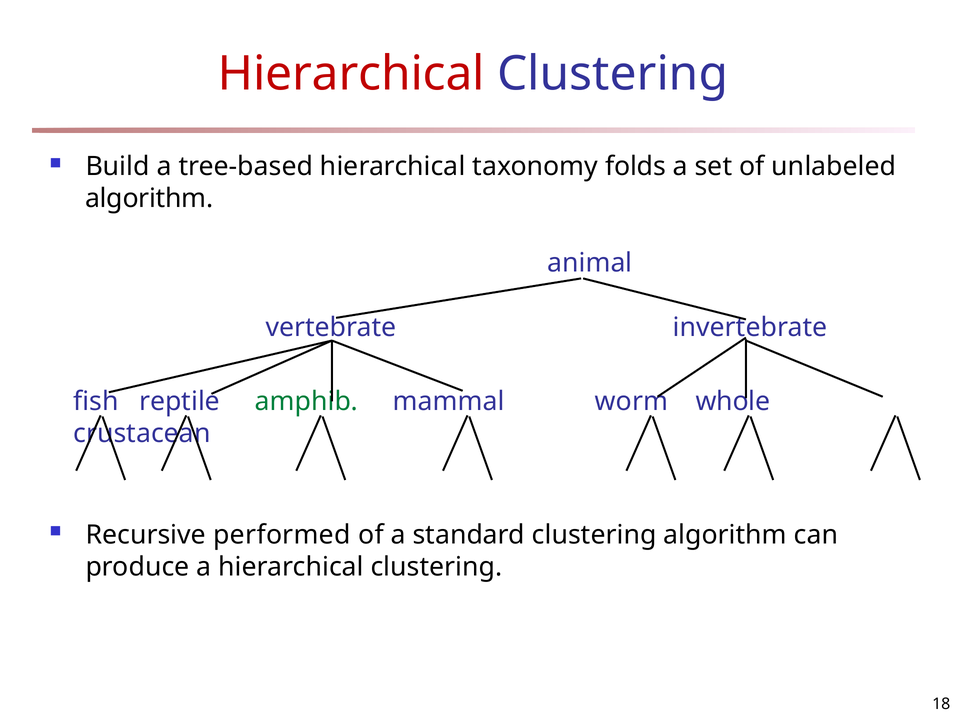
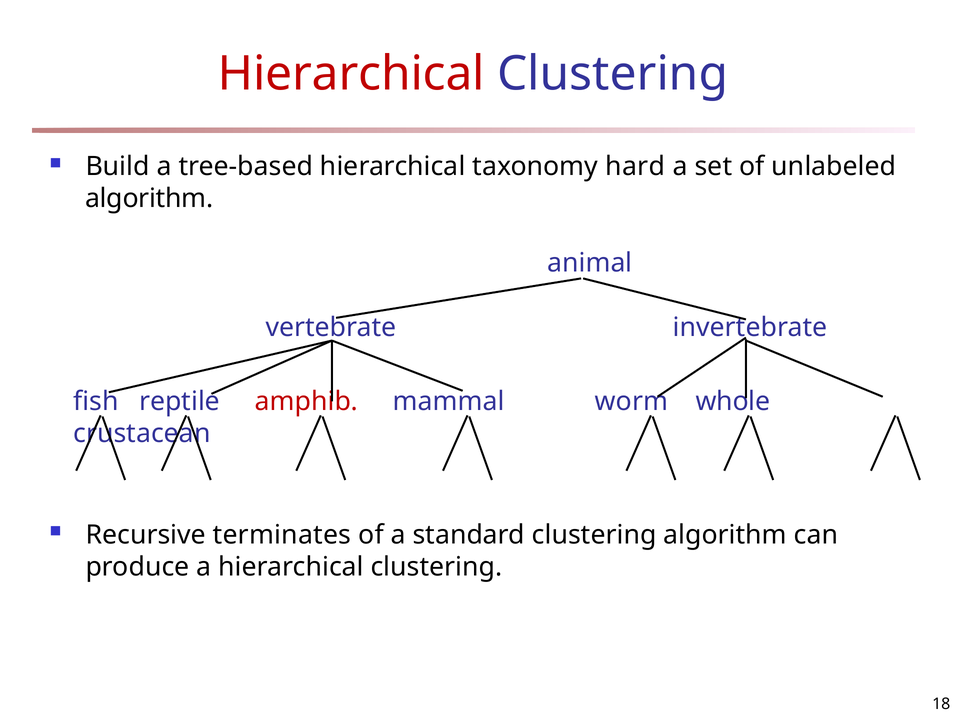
folds: folds -> hard (635, 167)
amphib colour: green -> red (306, 401)
performed: performed -> terminates (282, 535)
